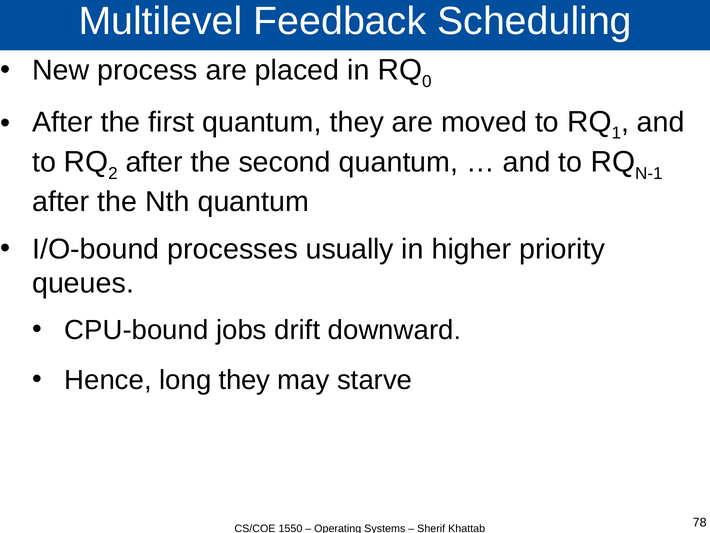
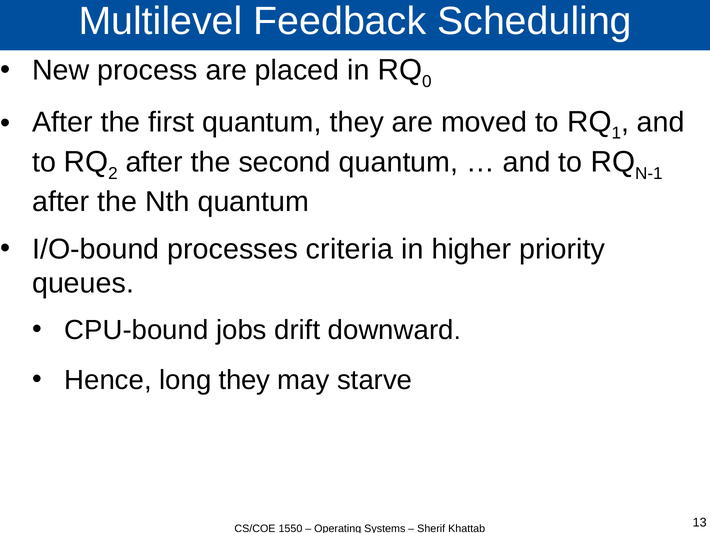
usually: usually -> criteria (350, 249)
78: 78 -> 13 (700, 522)
